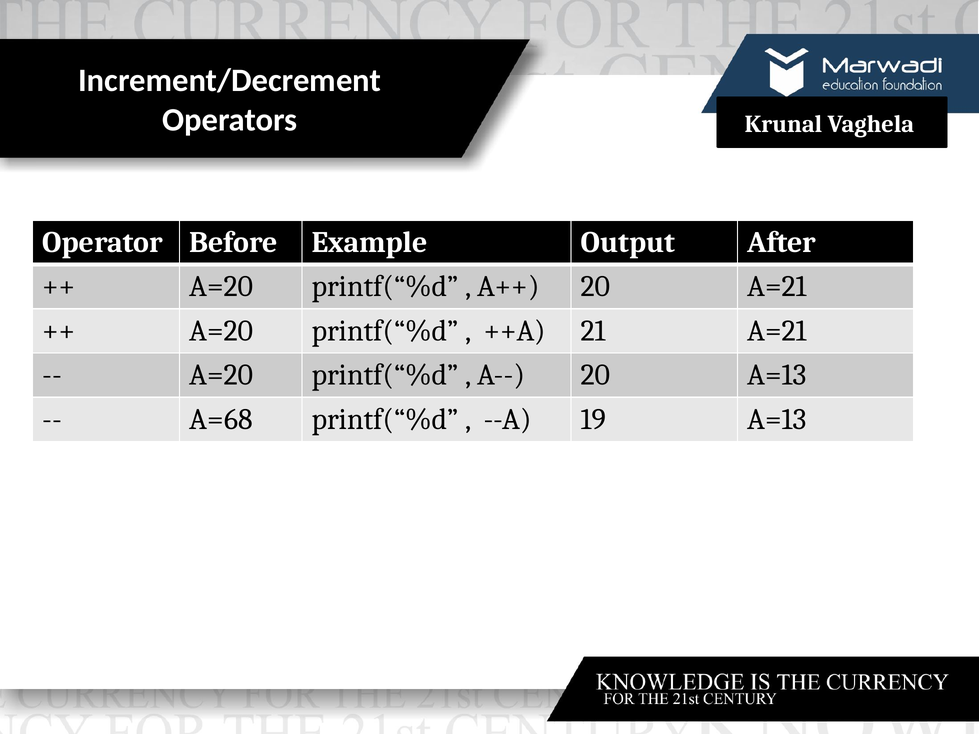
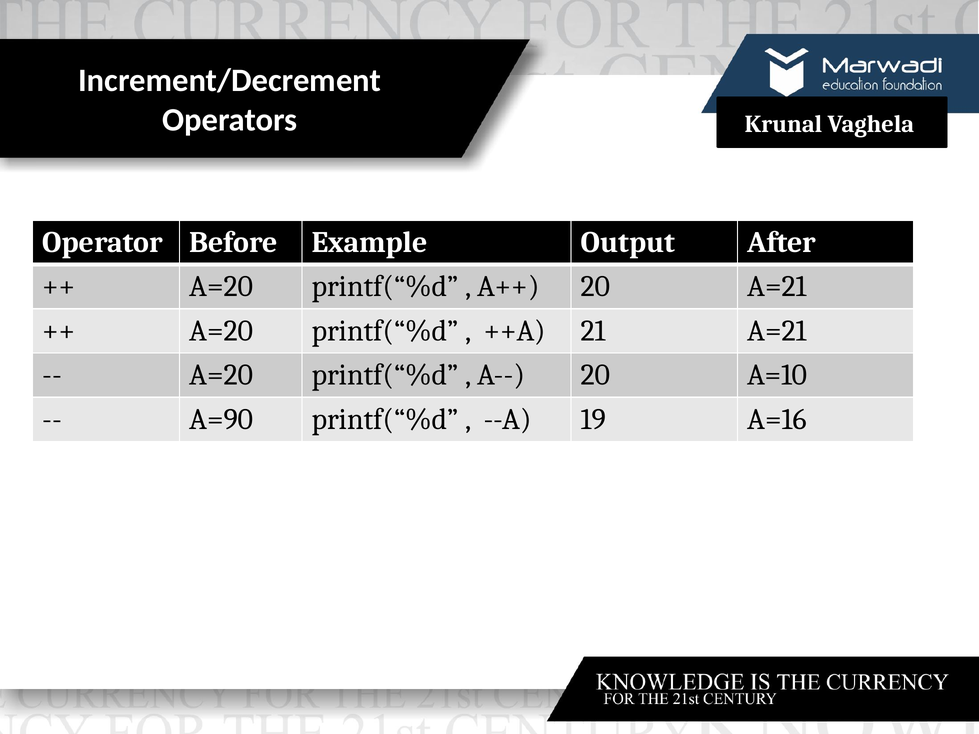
20 A=13: A=13 -> A=10 (777, 375)
A=68: A=68 -> A=90 (221, 419)
19 A=13: A=13 -> A=16 (777, 419)
